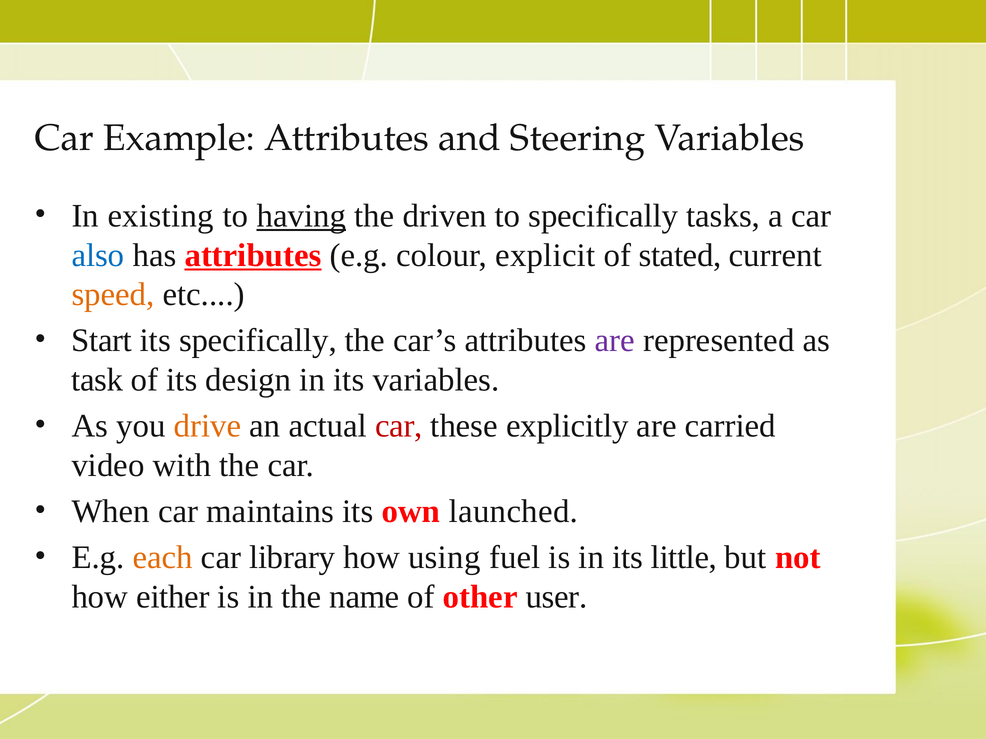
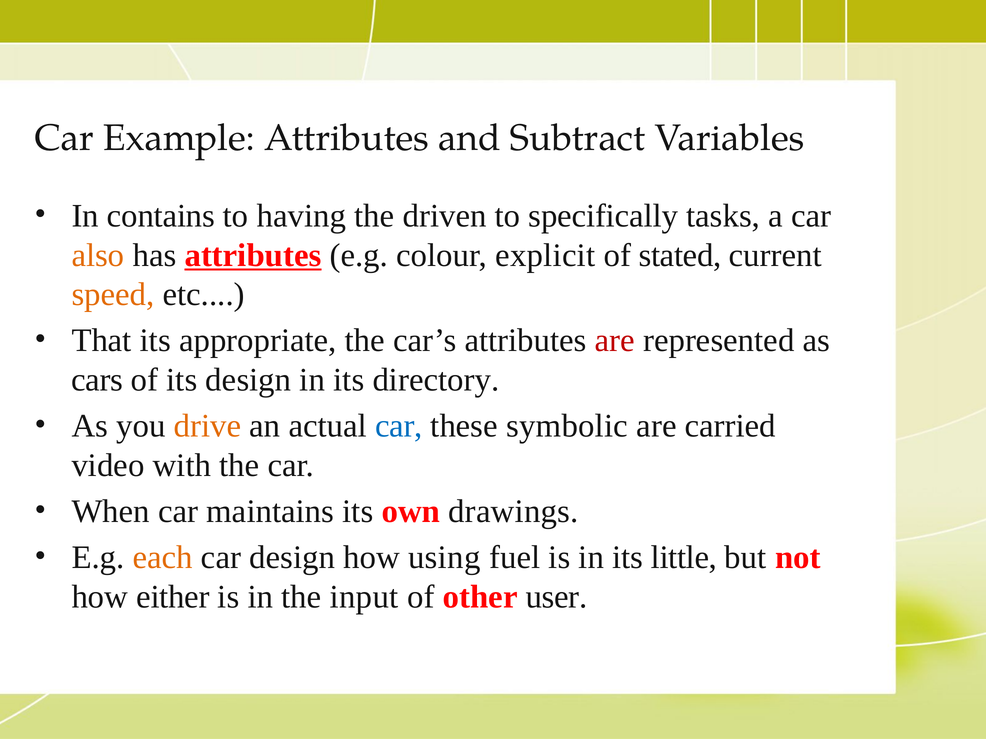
Steering: Steering -> Subtract (578, 138)
existing: existing -> contains (161, 216)
having underline: present -> none (301, 216)
also colour: blue -> orange (98, 255)
Start: Start -> That (102, 341)
its specifically: specifically -> appropriate (258, 341)
are colour: purple -> red (615, 341)
task: task -> cars (97, 380)
its variables: variables -> directory (436, 380)
car colour: red -> blue (399, 426)
explicitly: explicitly -> symbolic (567, 426)
launched: launched -> drawings (513, 512)
car library: library -> design (292, 558)
name: name -> input (364, 597)
